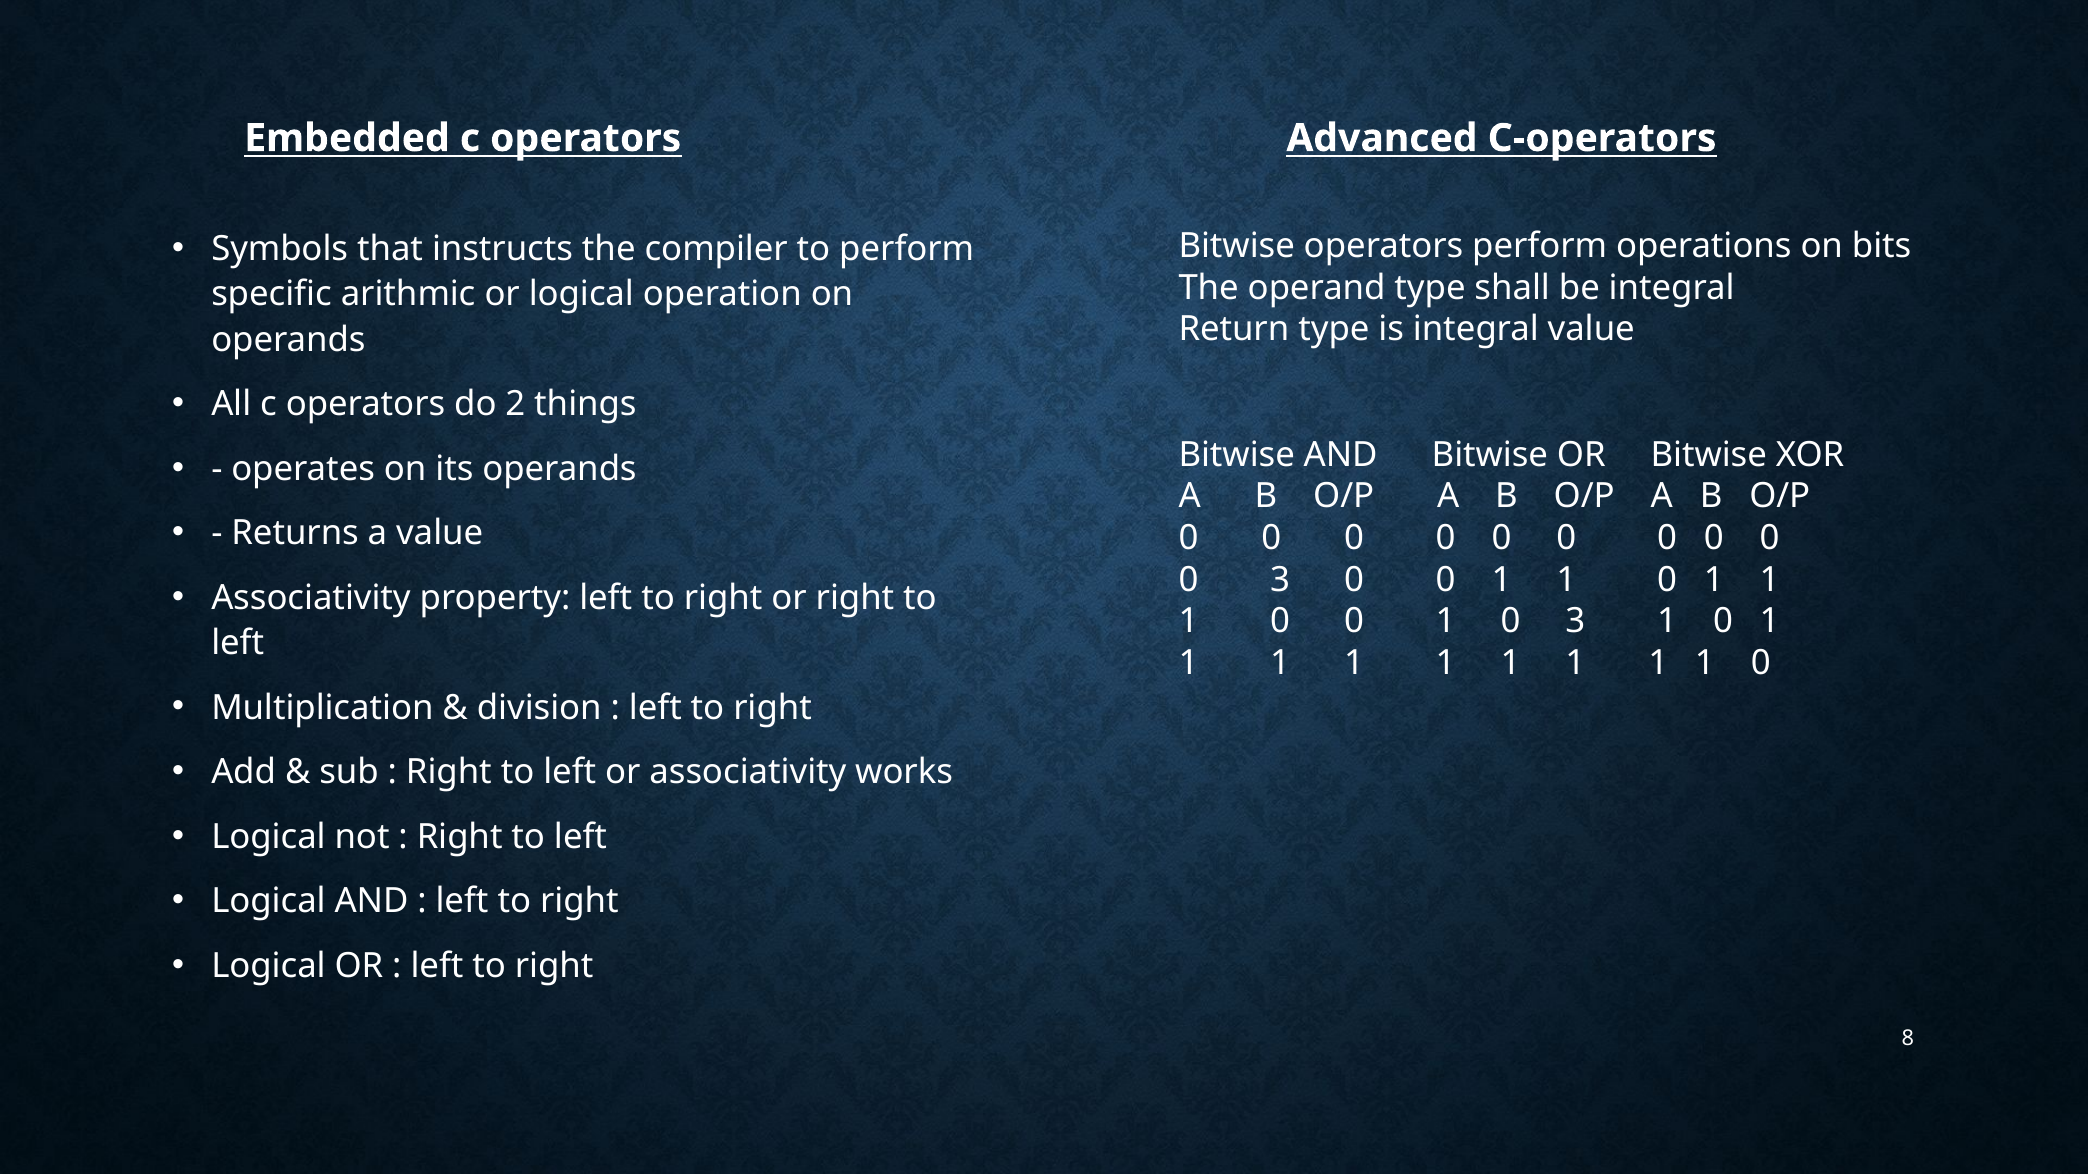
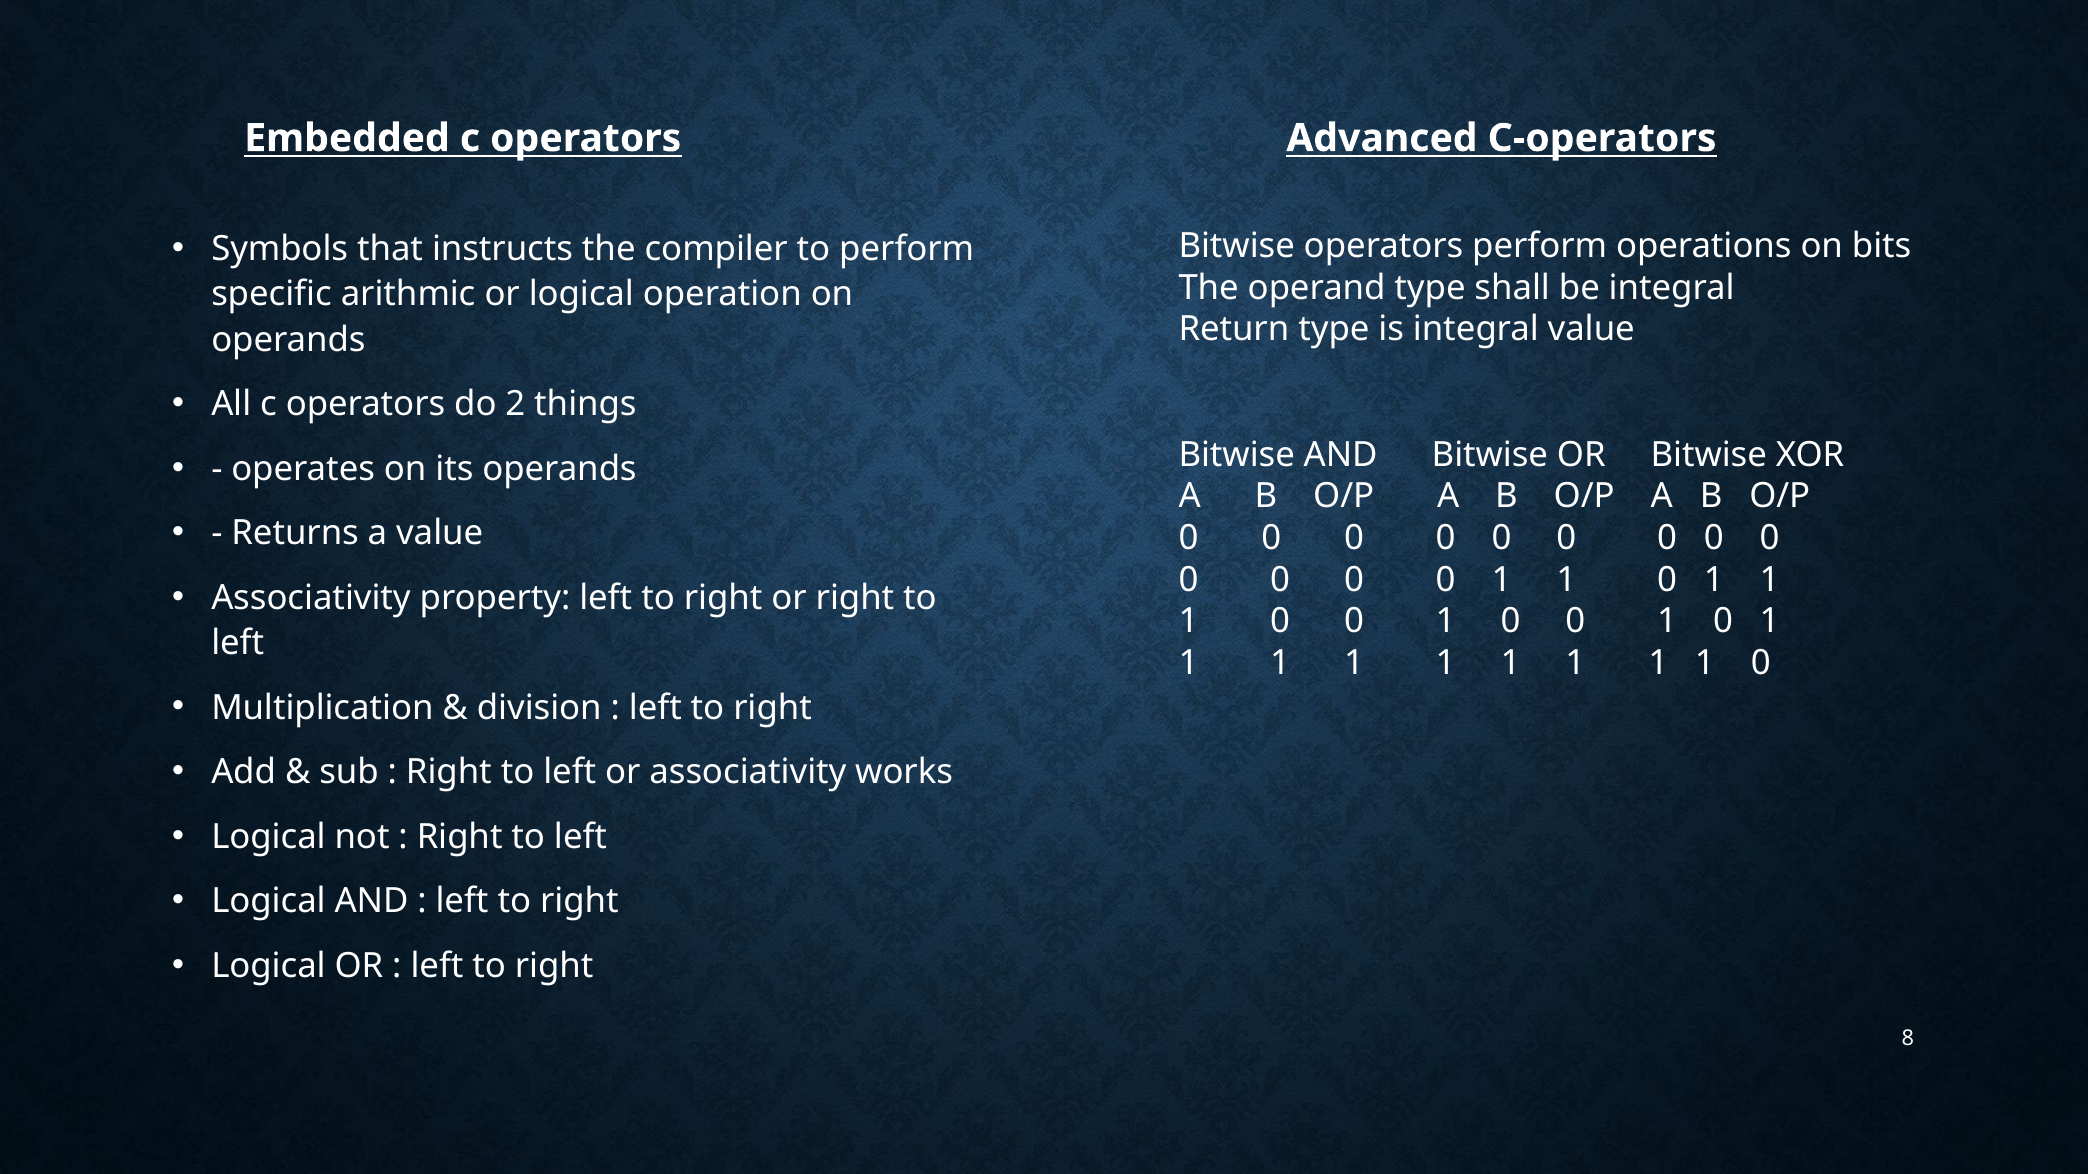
3: 3 -> 0 (1280, 580)
0 1 0 3: 3 -> 0 (1575, 622)
